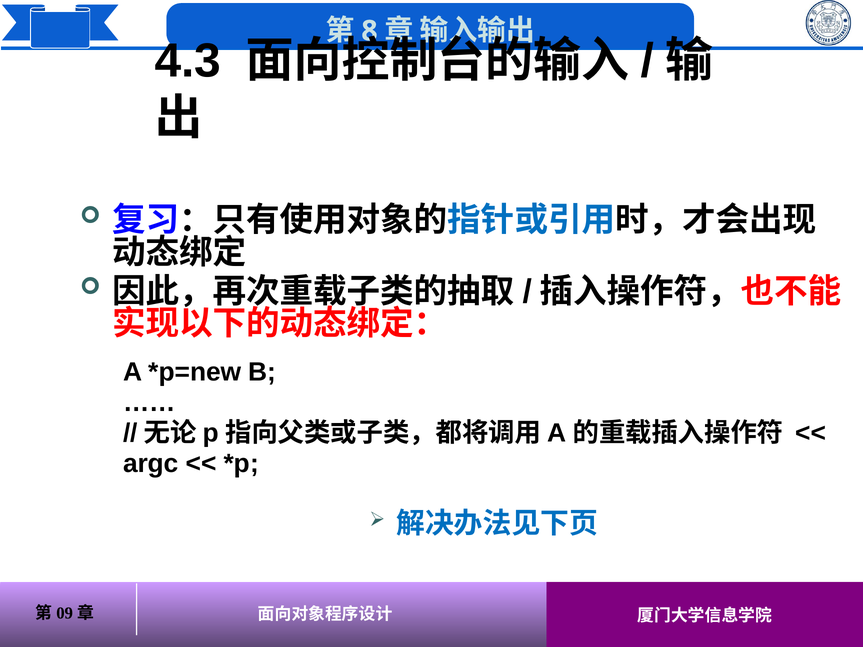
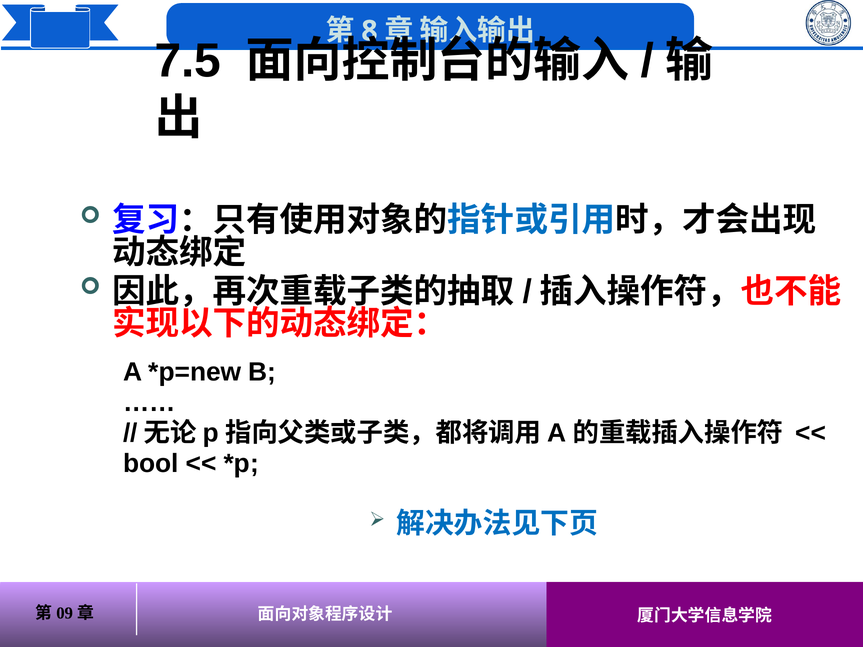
4.3: 4.3 -> 7.5 (188, 61)
argc: argc -> bool (151, 464)
